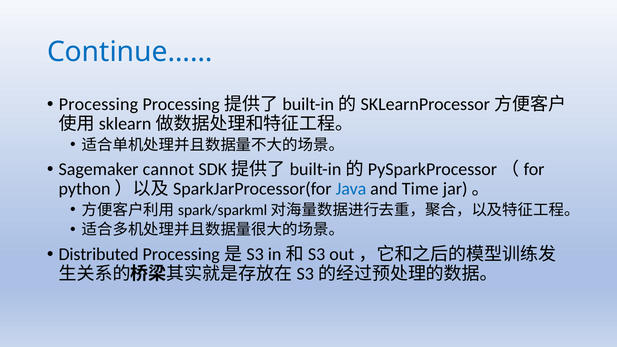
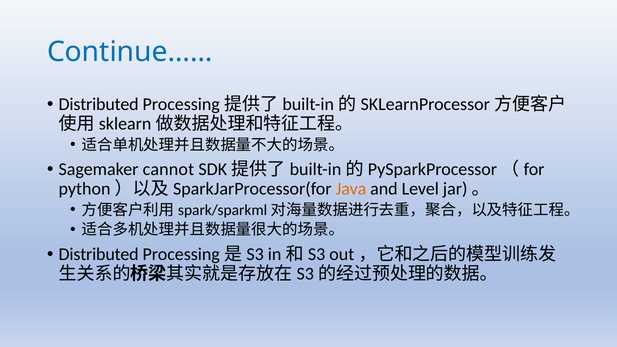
Processing: Processing -> Distributed (99, 104)
Java colour: blue -> orange (351, 189)
Time: Time -> Level (420, 189)
